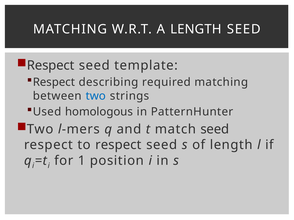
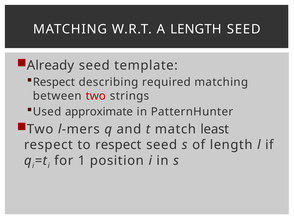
Respect: Respect -> Already (51, 66)
two colour: blue -> red (96, 96)
homologous: homologous -> approximate (99, 112)
match seed: seed -> least (215, 129)
